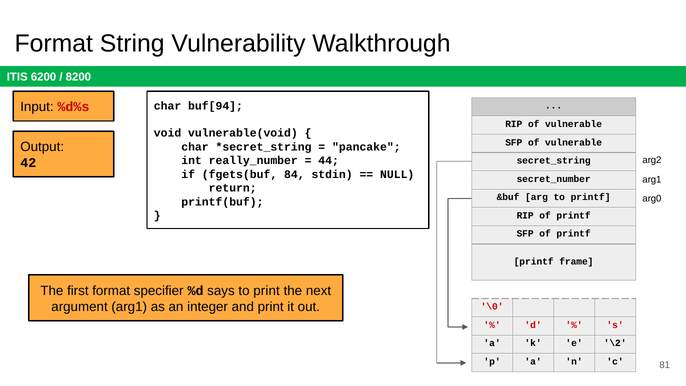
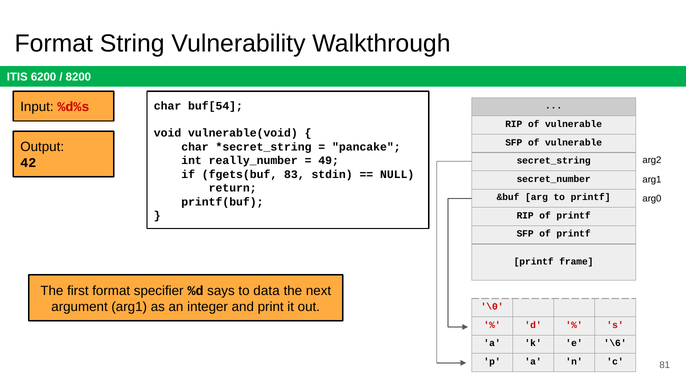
buf[94: buf[94 -> buf[54 (216, 106)
44: 44 -> 49 (329, 161)
84: 84 -> 83 (294, 174)
to print: print -> data (267, 291)
\2: \2 -> \6 (615, 343)
